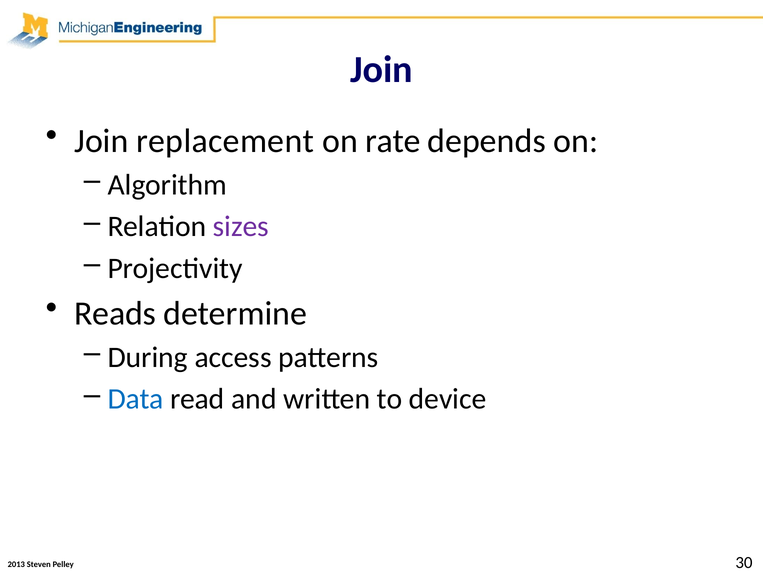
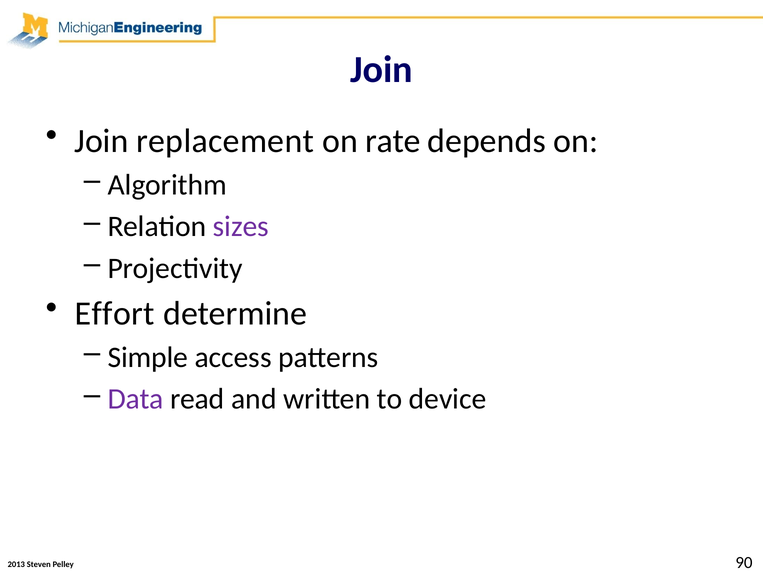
Reads: Reads -> Effort (115, 313)
During: During -> Simple (148, 357)
Data colour: blue -> purple (136, 399)
30: 30 -> 90 (744, 562)
